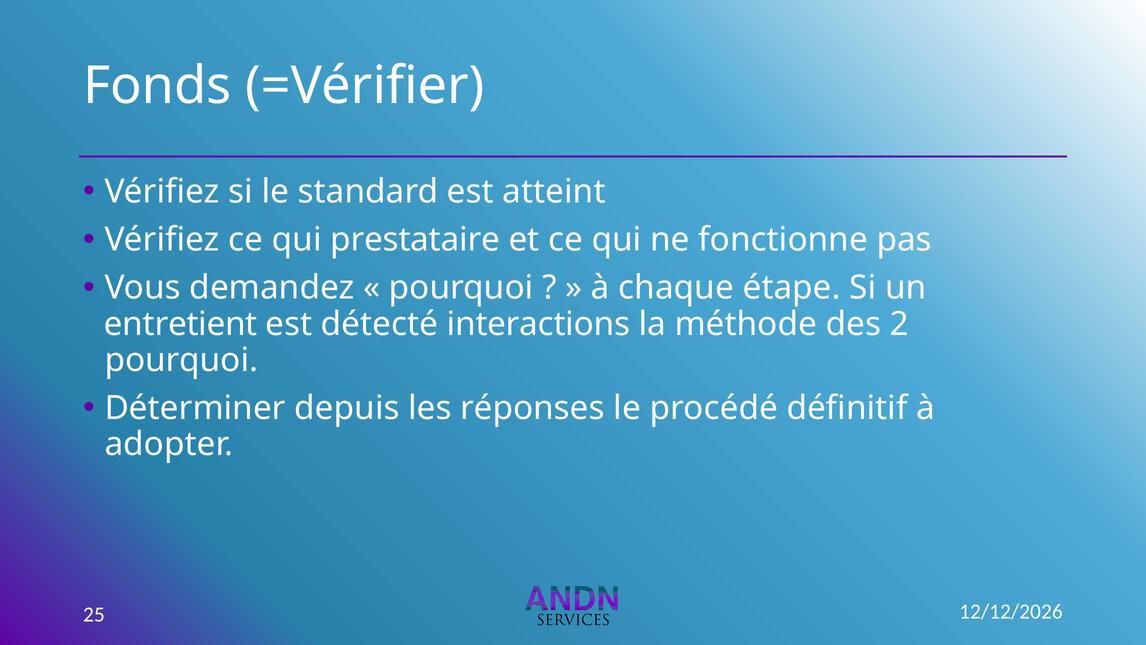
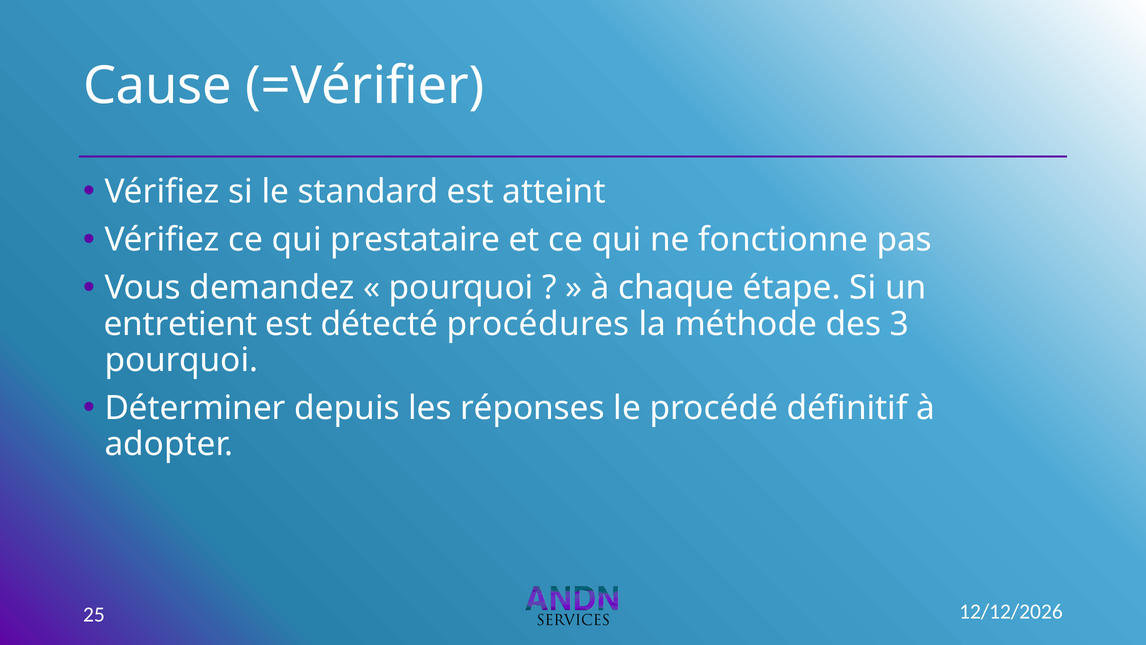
Fonds: Fonds -> Cause (157, 86)
interactions: interactions -> procédures (538, 324)
2: 2 -> 3 (899, 324)
